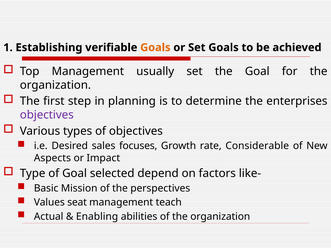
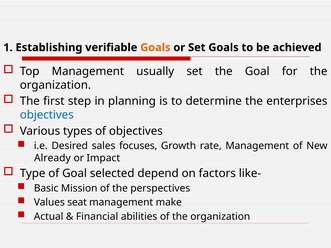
objectives colour: purple -> blue (47, 115)
rate Considerable: Considerable -> Management (257, 146)
Aspects: Aspects -> Already (52, 158)
teach: teach -> make (169, 203)
Enabling: Enabling -> Financial (97, 217)
